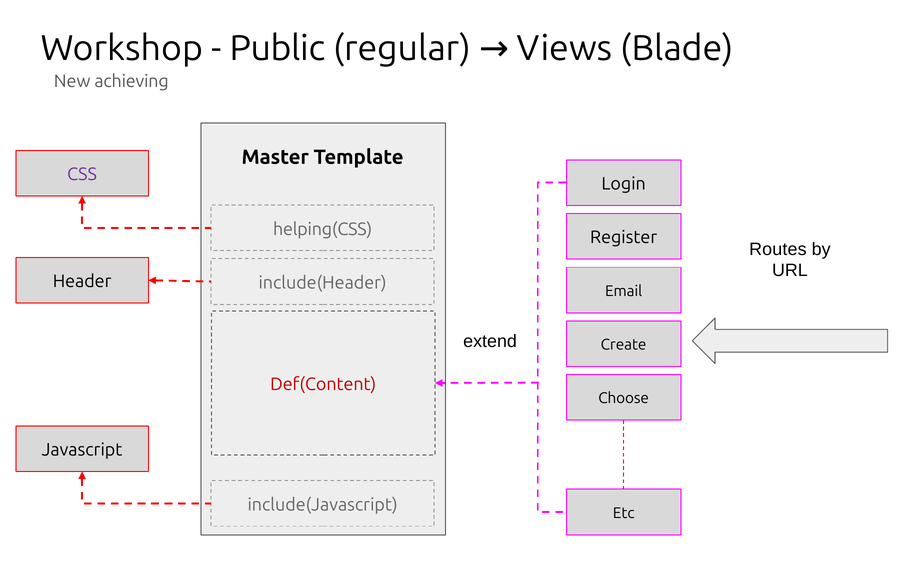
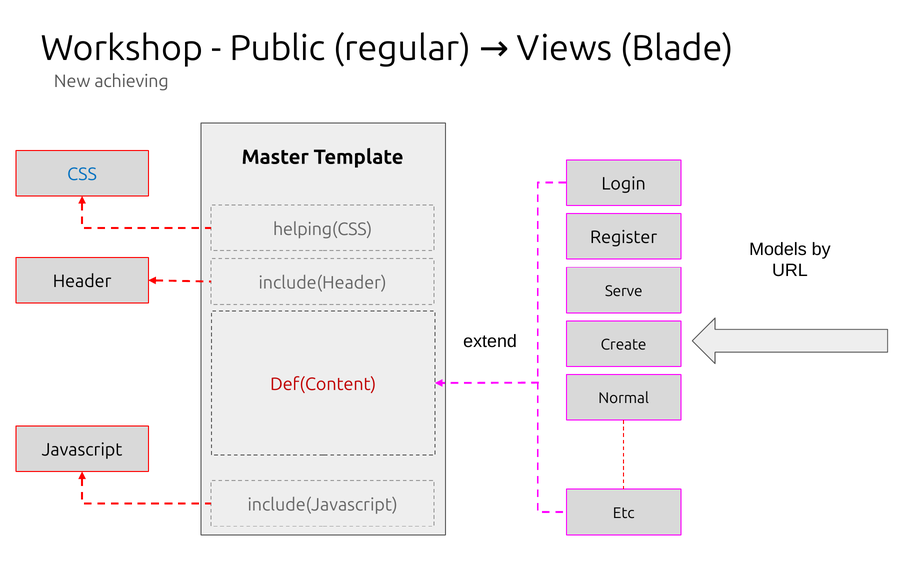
CSS colour: purple -> blue (82, 175)
Routes: Routes -> Models (778, 249)
Email: Email -> Serve (624, 291)
Choose: Choose -> Normal (624, 399)
